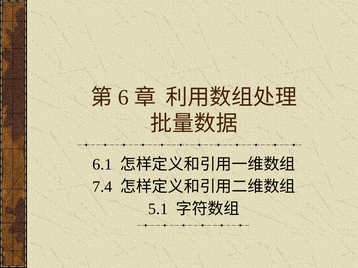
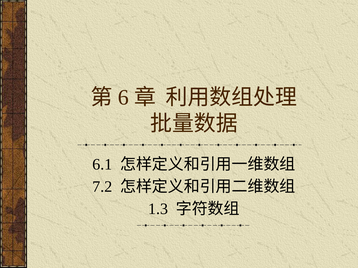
7.4: 7.4 -> 7.2 (102, 187)
5.1: 5.1 -> 1.3 (158, 209)
